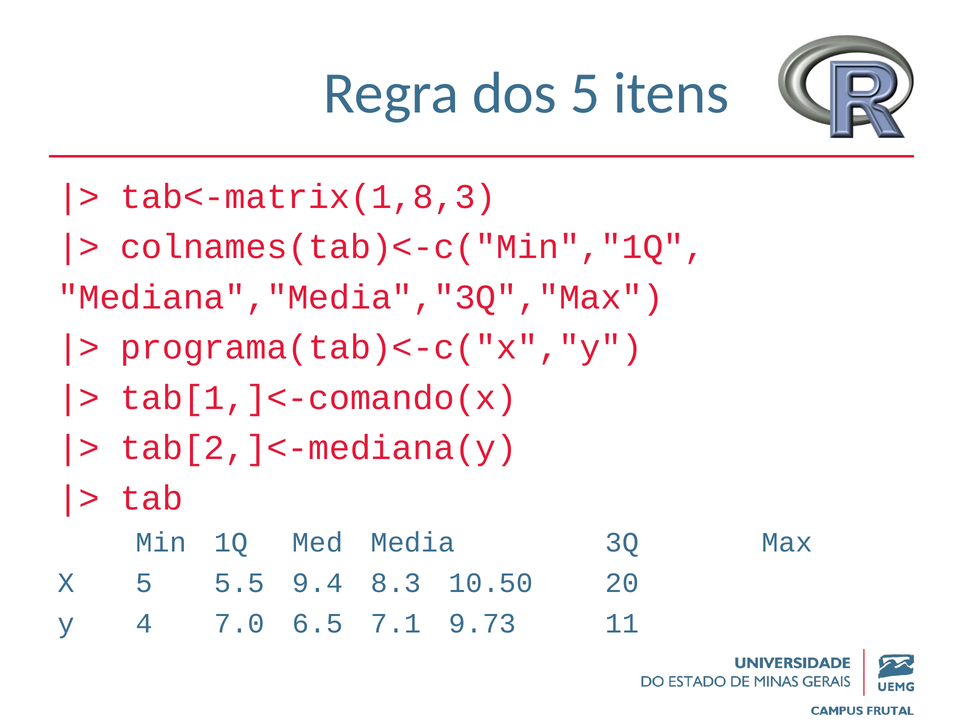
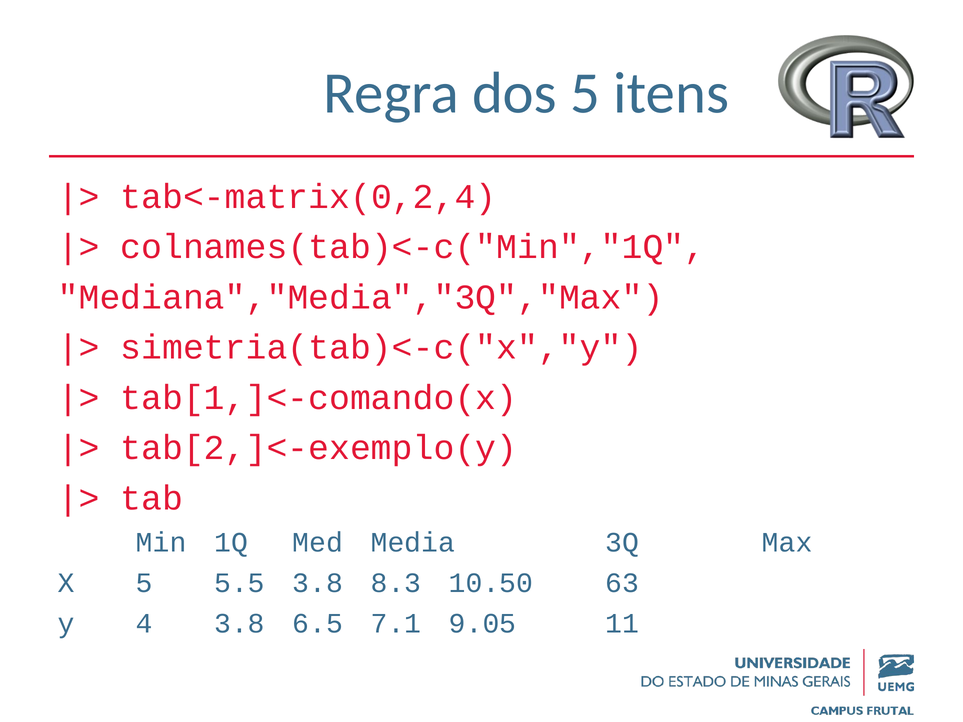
tab<-matrix(1,8,3: tab<-matrix(1,8,3 -> tab<-matrix(0,2,4 (308, 197)
programa(tab)<-c("x","y: programa(tab)<-c("x","y -> simetria(tab)<-c("x","y (381, 347)
tab[2,]<-mediana(y: tab[2,]<-mediana(y -> tab[2,]<-exemplo(y (319, 448)
5.5 9.4: 9.4 -> 3.8 (318, 583)
20: 20 -> 63 (622, 583)
4 7.0: 7.0 -> 3.8 (240, 624)
9.73: 9.73 -> 9.05 (483, 624)
